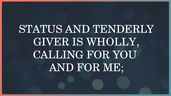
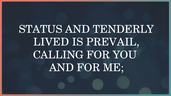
GIVER: GIVER -> LIVED (51, 42)
WHOLLY: WHOLLY -> PREVAIL (113, 42)
